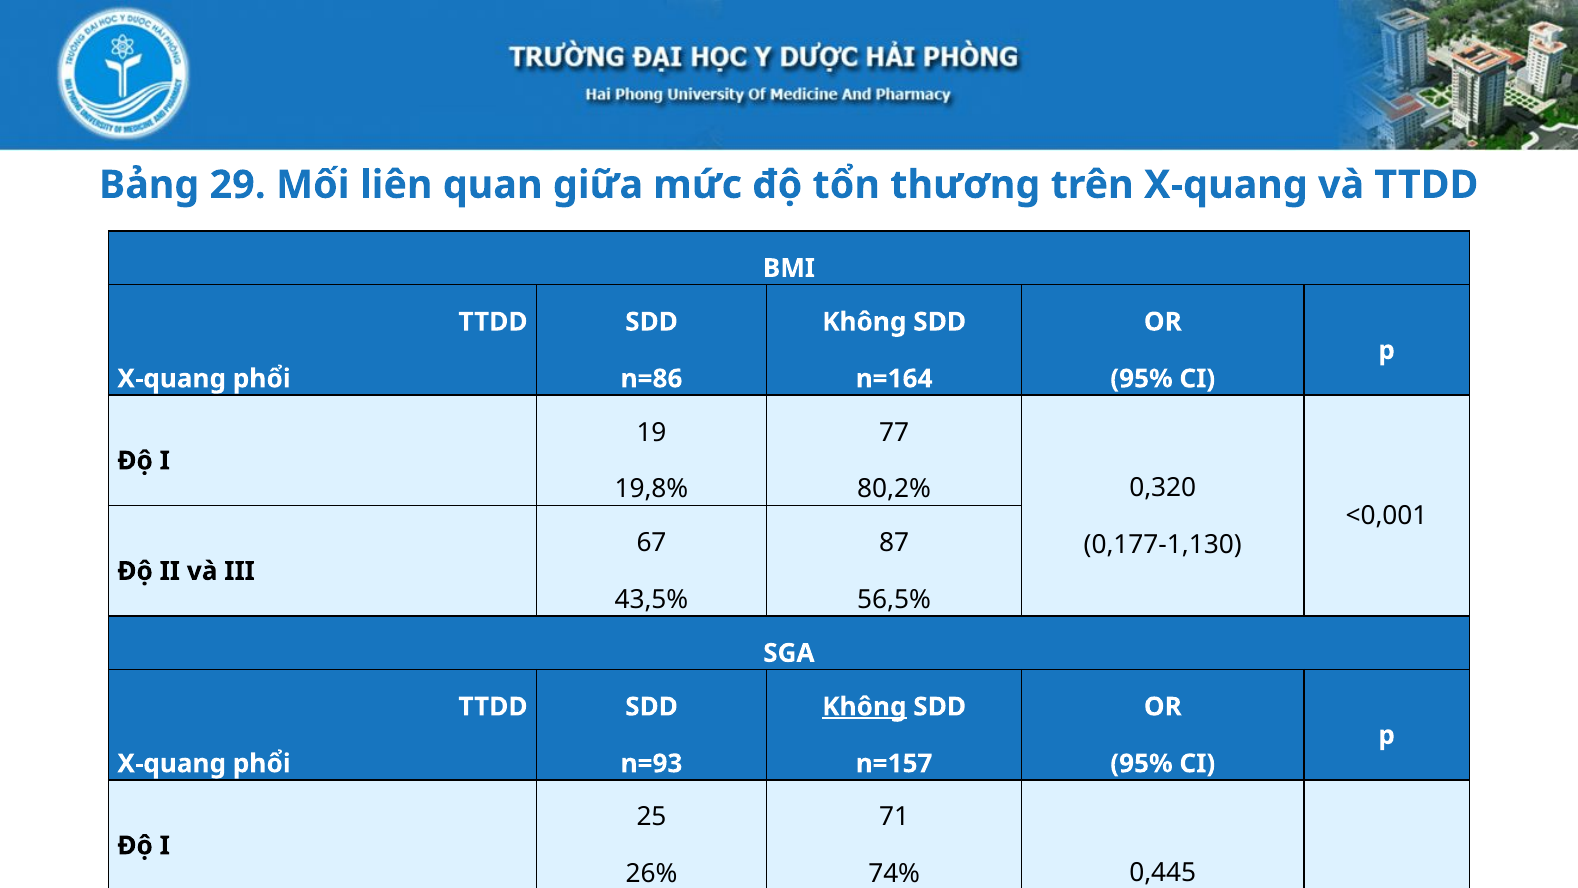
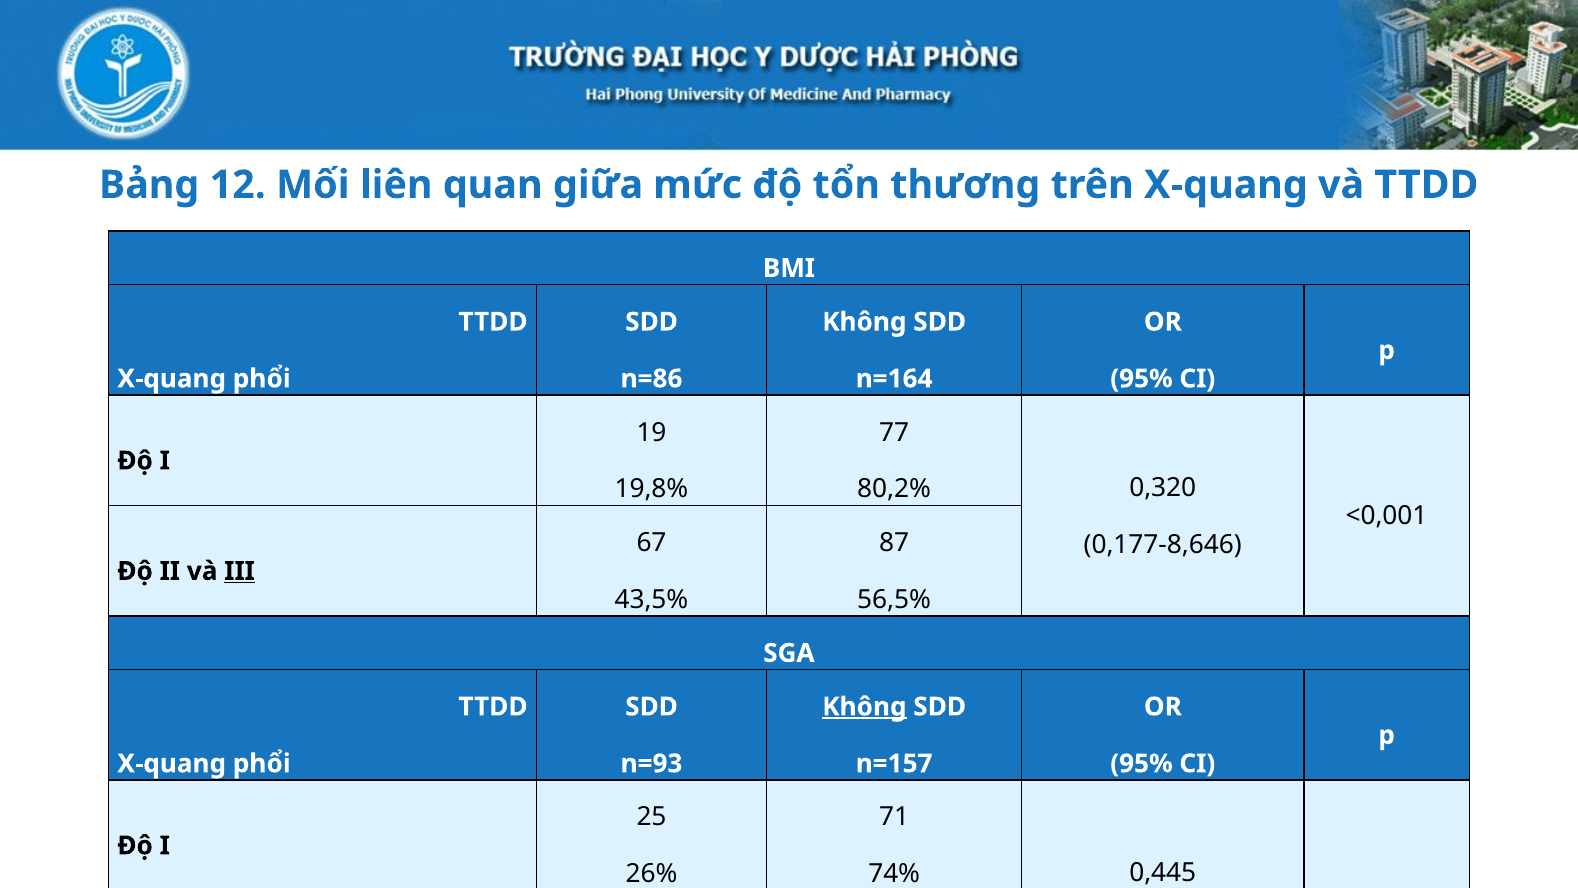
29: 29 -> 12 (238, 185)
0,177-1,130: 0,177-1,130 -> 0,177-8,646 (1163, 544)
III underline: none -> present (240, 571)
